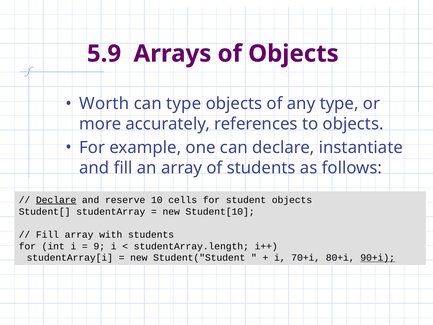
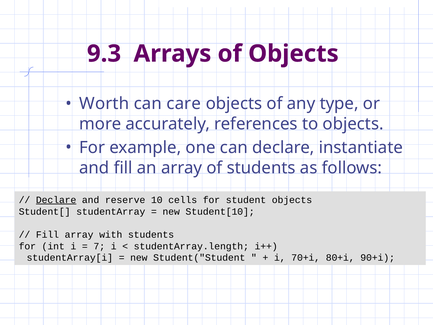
5.9: 5.9 -> 9.3 (104, 54)
can type: type -> care (184, 104)
9: 9 -> 7 (99, 246)
90+i underline: present -> none (378, 258)
